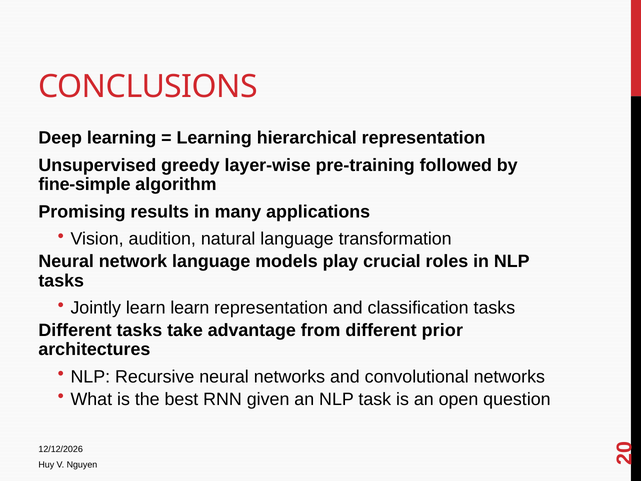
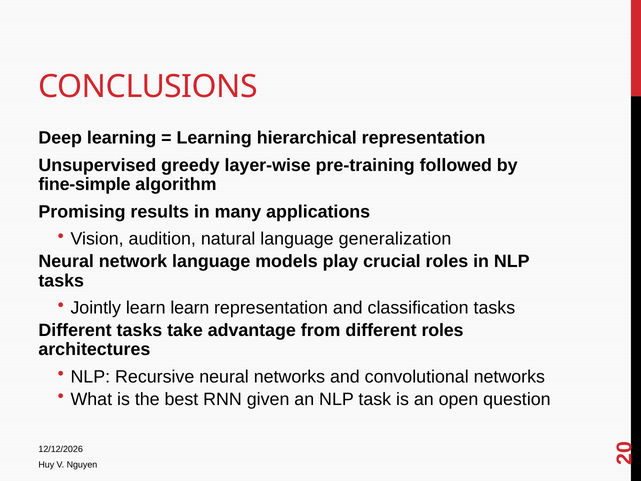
transformation: transformation -> generalization (395, 239)
different prior: prior -> roles (442, 330)
